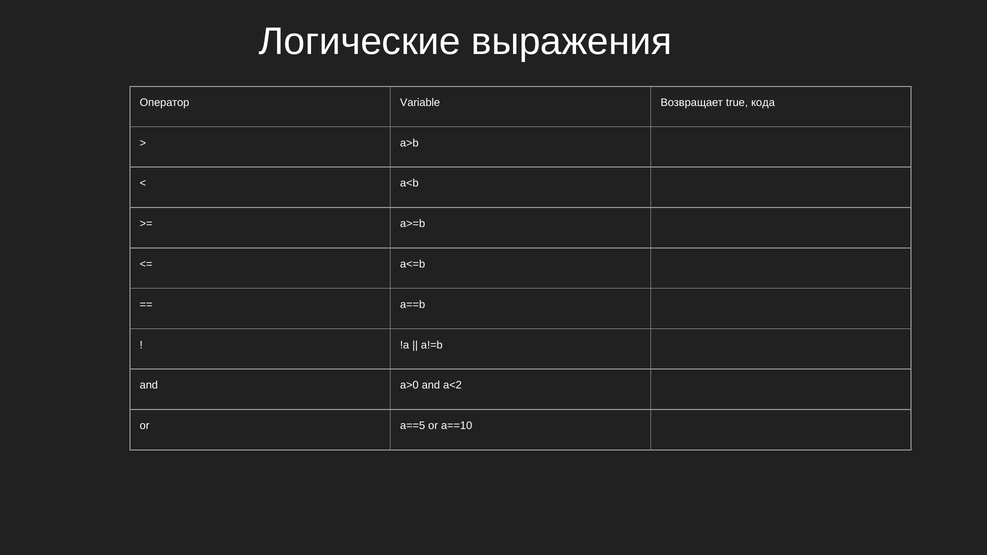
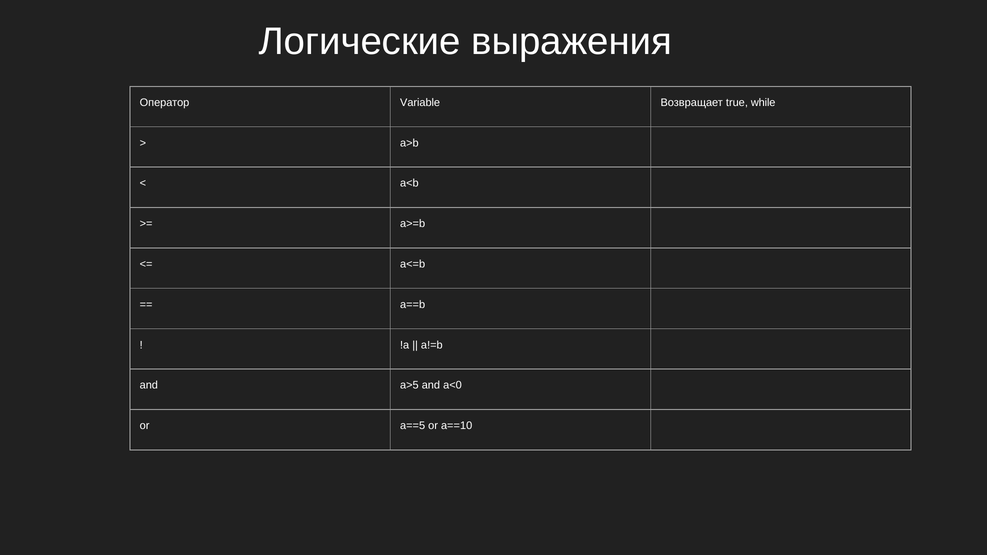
кода: кода -> while (763, 103)
a>0: a>0 -> a>5 (409, 385)
a<2: a<2 -> a<0 (452, 385)
